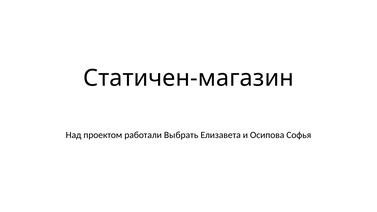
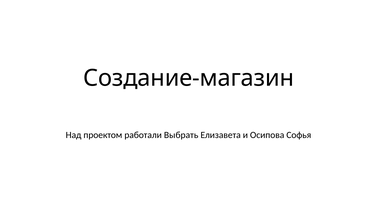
Статичен-магазин: Статичен-магазин -> Создание-магазин (189, 78)
